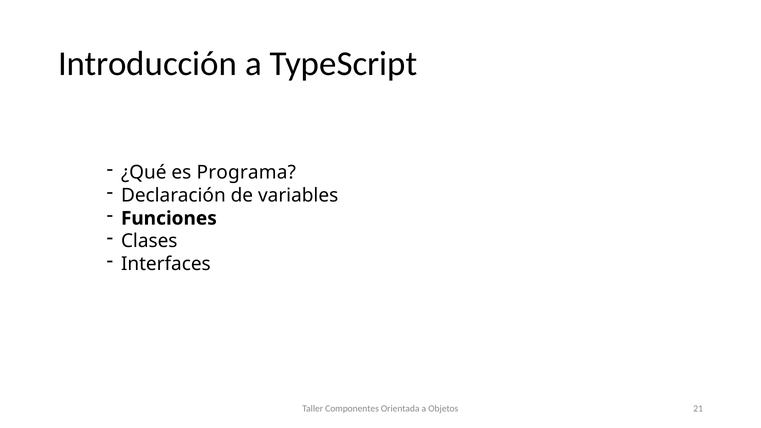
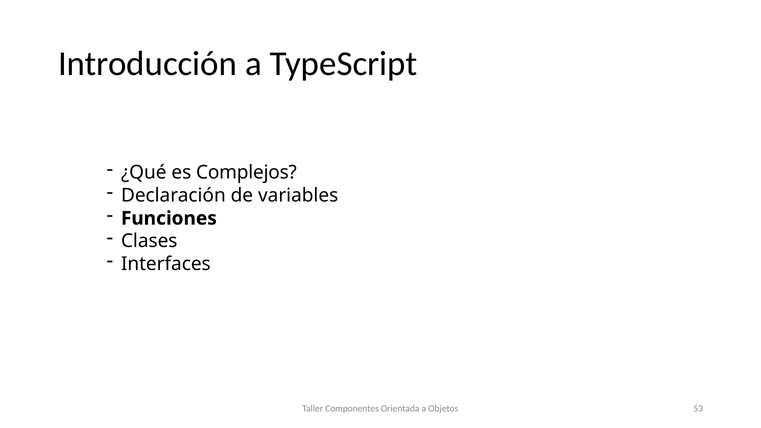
Programa: Programa -> Complejos (246, 173)
21: 21 -> 53 (698, 409)
